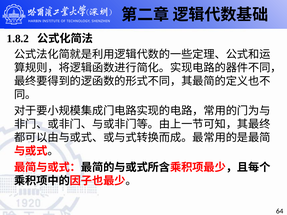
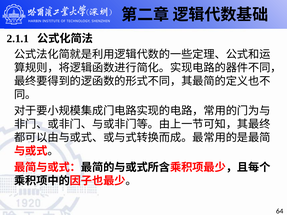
1.8.2: 1.8.2 -> 2.1.1 (18, 39)
